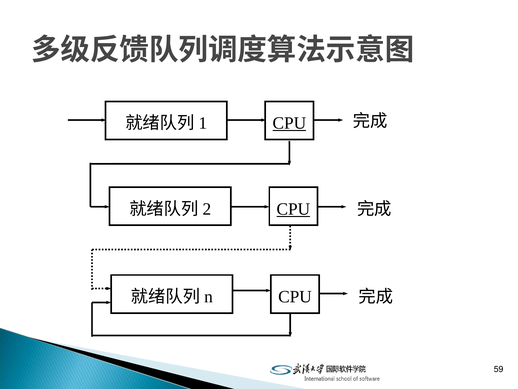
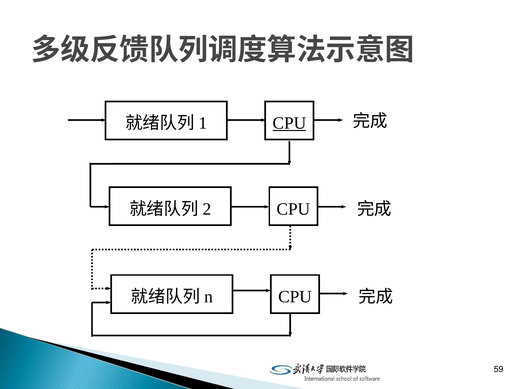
CPU underline: present -> none (293, 209)
